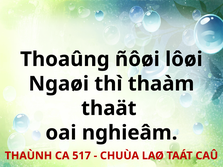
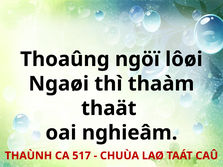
ñôøi: ñôøi -> ngöï (137, 59)
